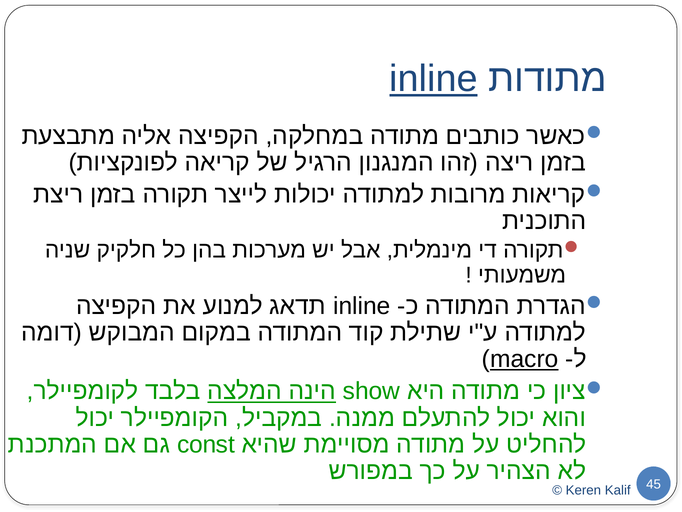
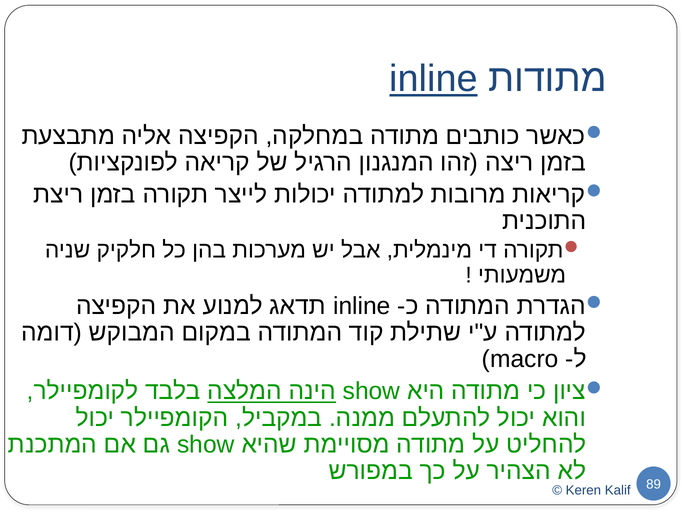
macro underline: present -> none (524, 359)
const: const -> show (206, 444)
45: 45 -> 89 (654, 484)
